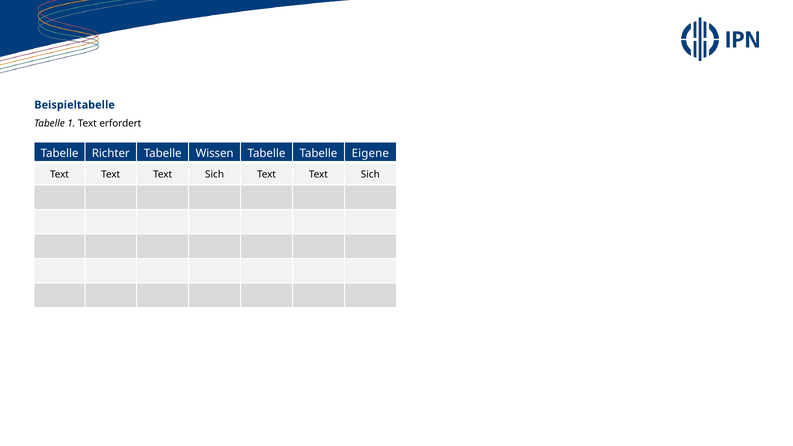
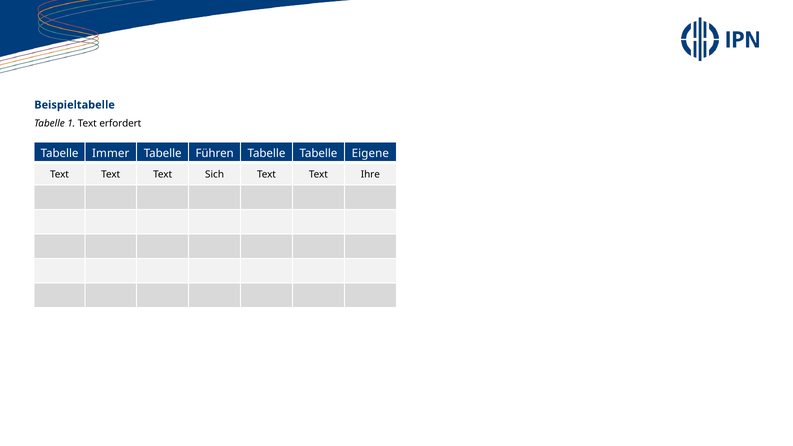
Richter: Richter -> Immer (111, 153)
Wissen: Wissen -> Führen (215, 153)
Sich: Sich -> Ihre (370, 174)
